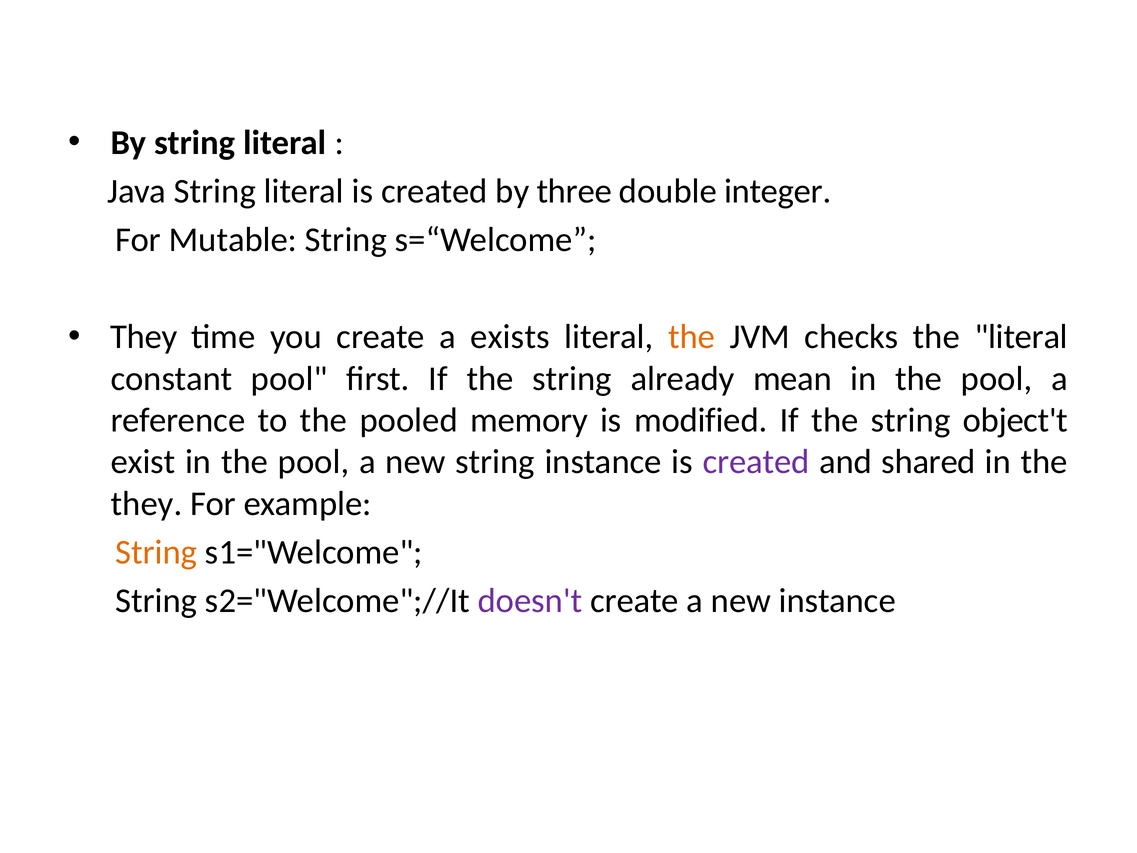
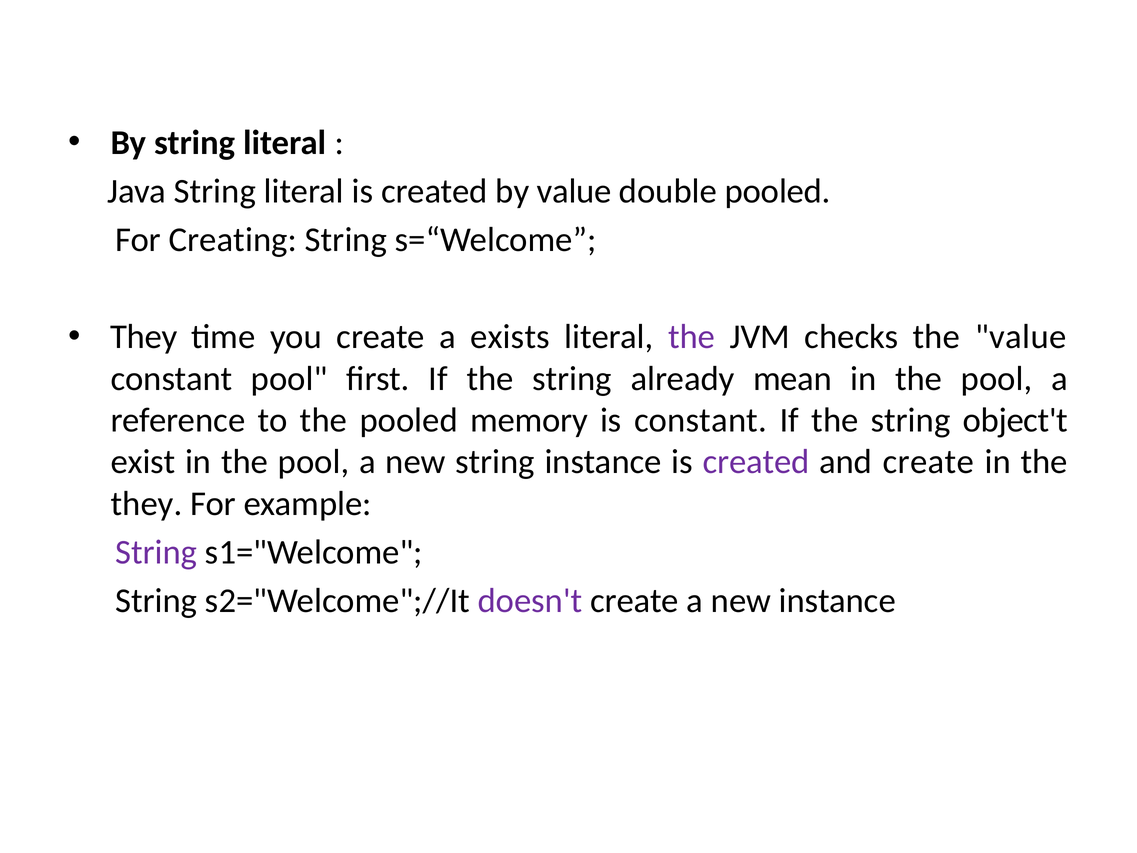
by three: three -> value (574, 191)
double integer: integer -> pooled (778, 191)
Mutable: Mutable -> Creating (233, 240)
the colour: orange -> purple (692, 337)
the literal: literal -> value (1021, 337)
is modified: modified -> constant (700, 420)
and shared: shared -> create (928, 462)
String colour: orange -> purple (156, 552)
